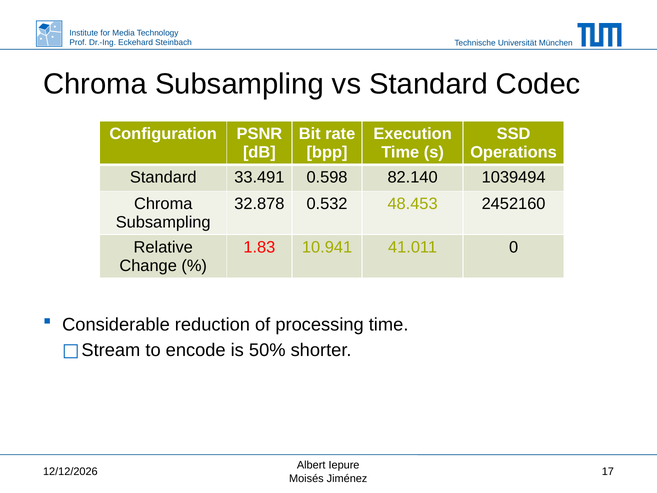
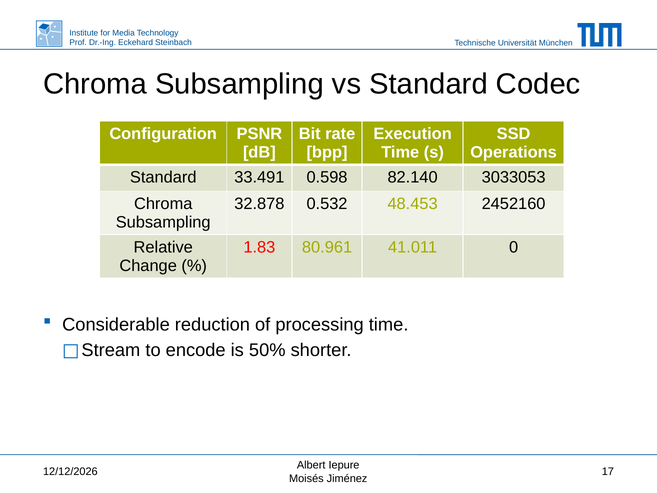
1039494: 1039494 -> 3033053 (514, 177)
10.941: 10.941 -> 80.961 (327, 247)
